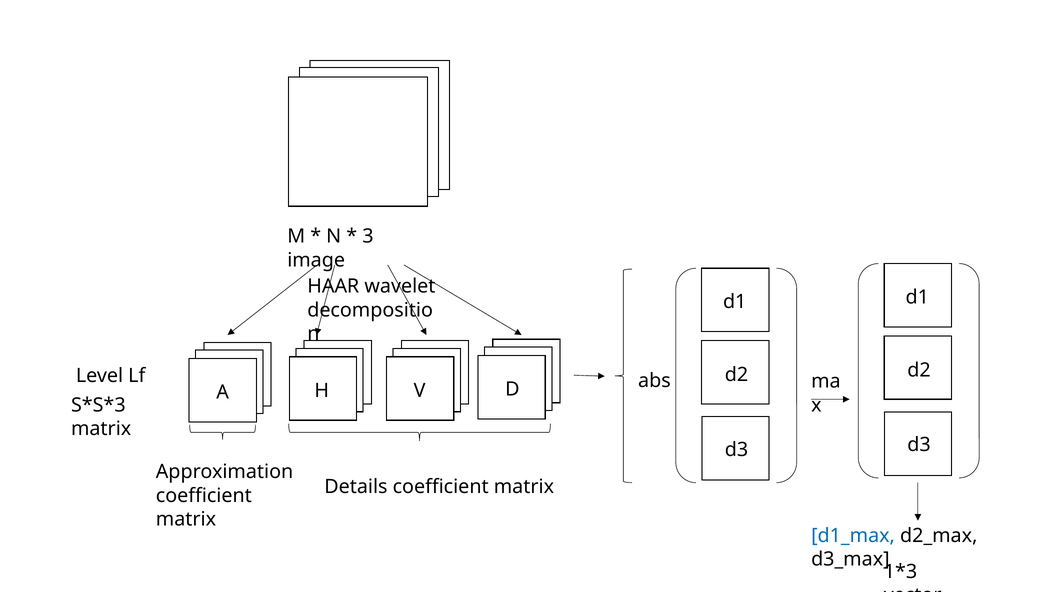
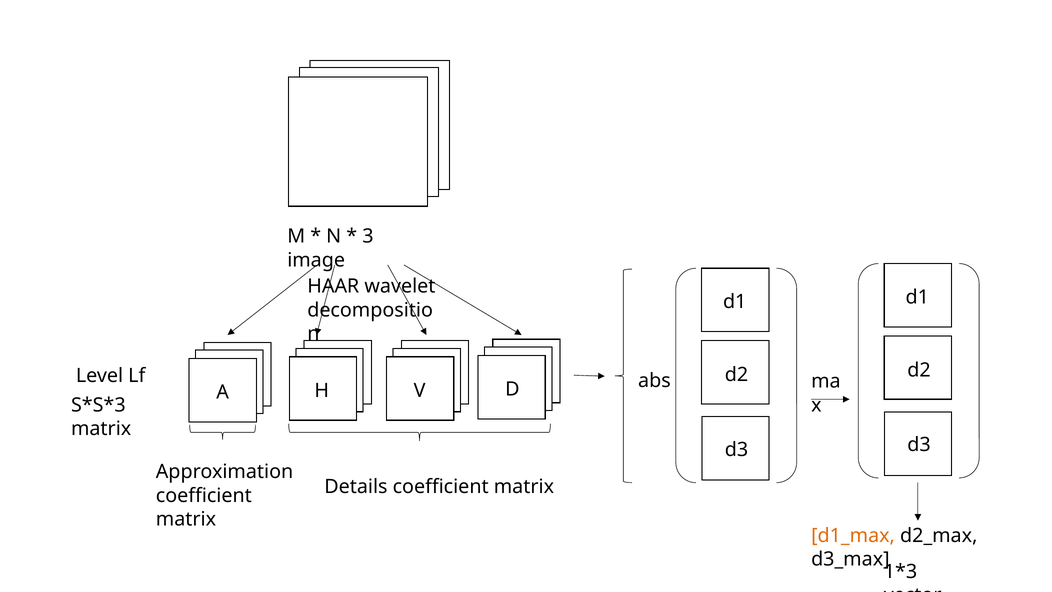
d1_max colour: blue -> orange (853, 535)
